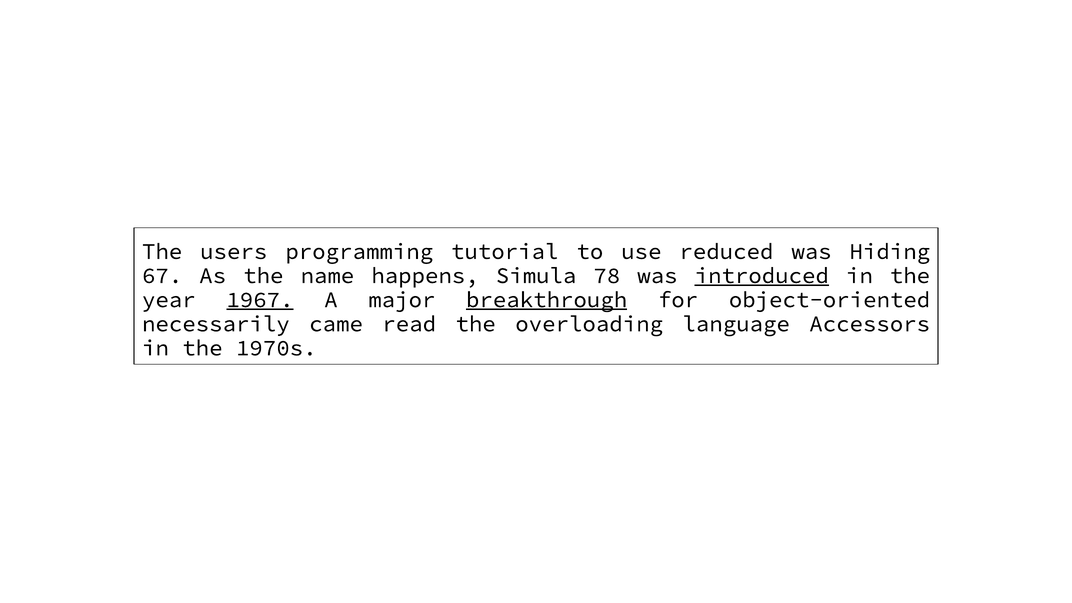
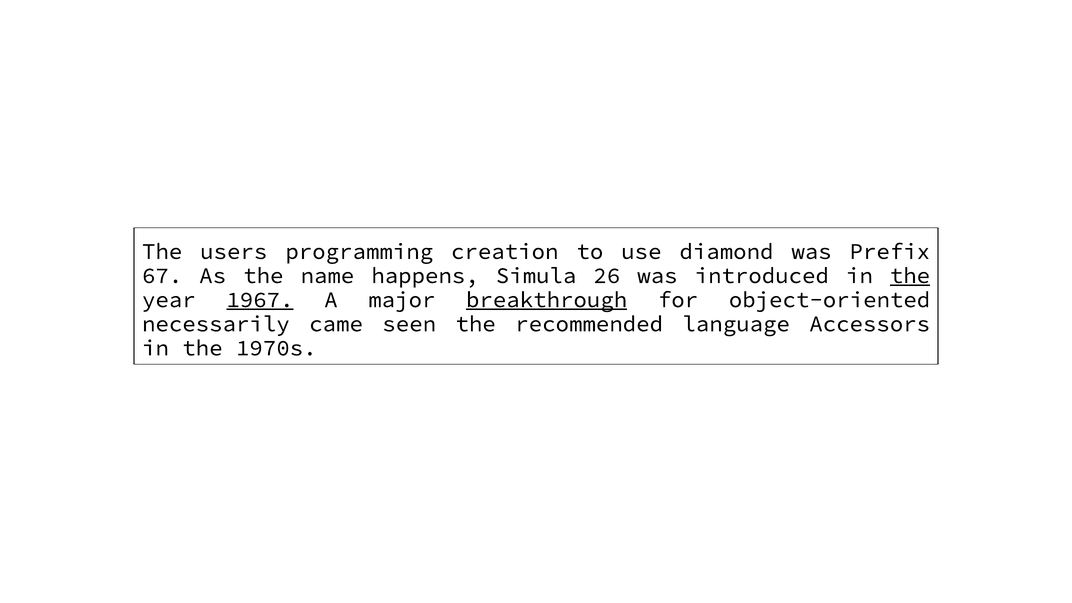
tutorial: tutorial -> creation (505, 252)
reduced: reduced -> diamond (726, 252)
Hiding: Hiding -> Prefix (890, 252)
78: 78 -> 26 (607, 276)
introduced underline: present -> none (762, 276)
the underline: none -> present (910, 276)
read: read -> seen (409, 324)
overloading: overloading -> recommended (589, 324)
